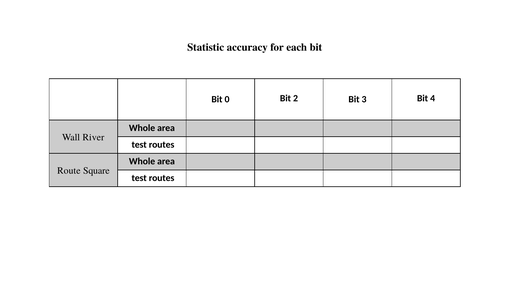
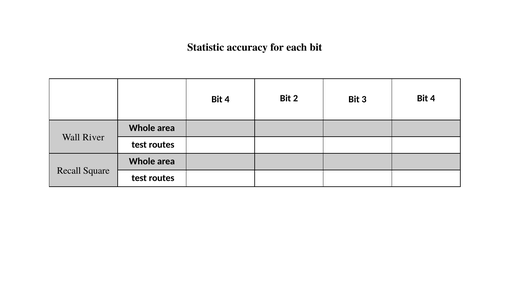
0: 0 -> 4 (227, 99)
Route: Route -> Recall (69, 171)
